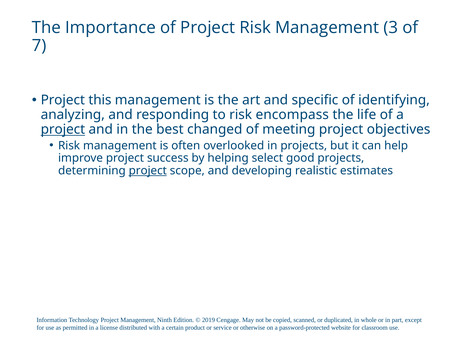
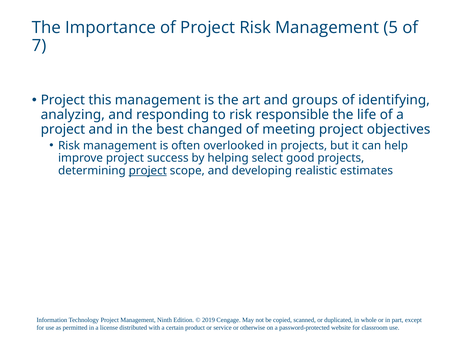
3: 3 -> 5 (391, 28)
specific: specific -> groups (315, 100)
encompass: encompass -> responsible (292, 115)
project underline: present -> none (63, 129)
